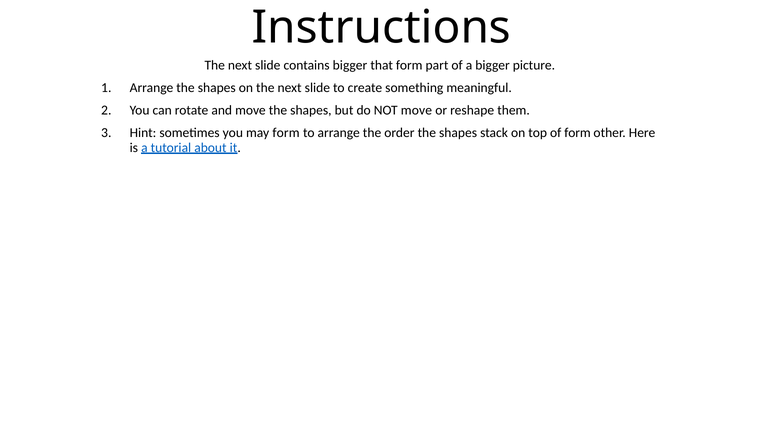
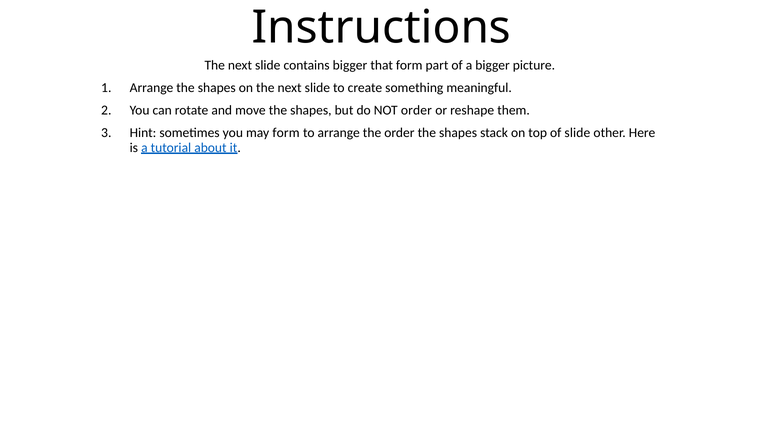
NOT move: move -> order (416, 110)
of form: form -> slide (577, 133)
